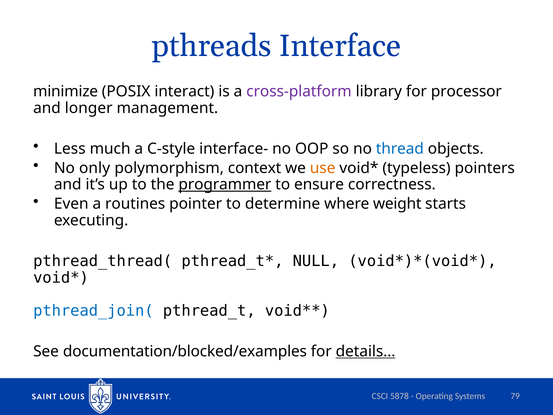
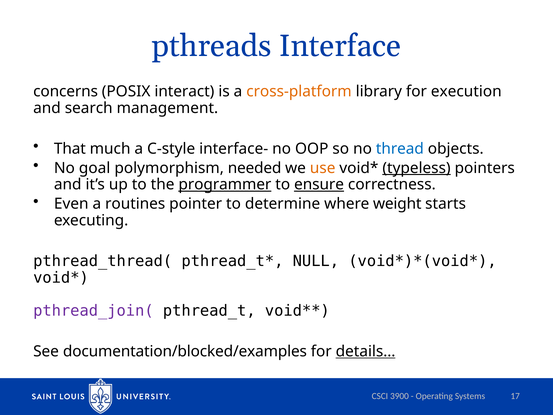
minimize: minimize -> concerns (66, 91)
cross-platform colour: purple -> orange (299, 91)
processor: processor -> execution (466, 91)
longer: longer -> search (89, 108)
Less: Less -> That (70, 149)
only: only -> goal (95, 168)
context: context -> needed (255, 168)
typeless underline: none -> present (417, 168)
ensure underline: none -> present (319, 184)
pthread_join( colour: blue -> purple (93, 311)
5878: 5878 -> 3900 (399, 396)
79: 79 -> 17 (515, 396)
